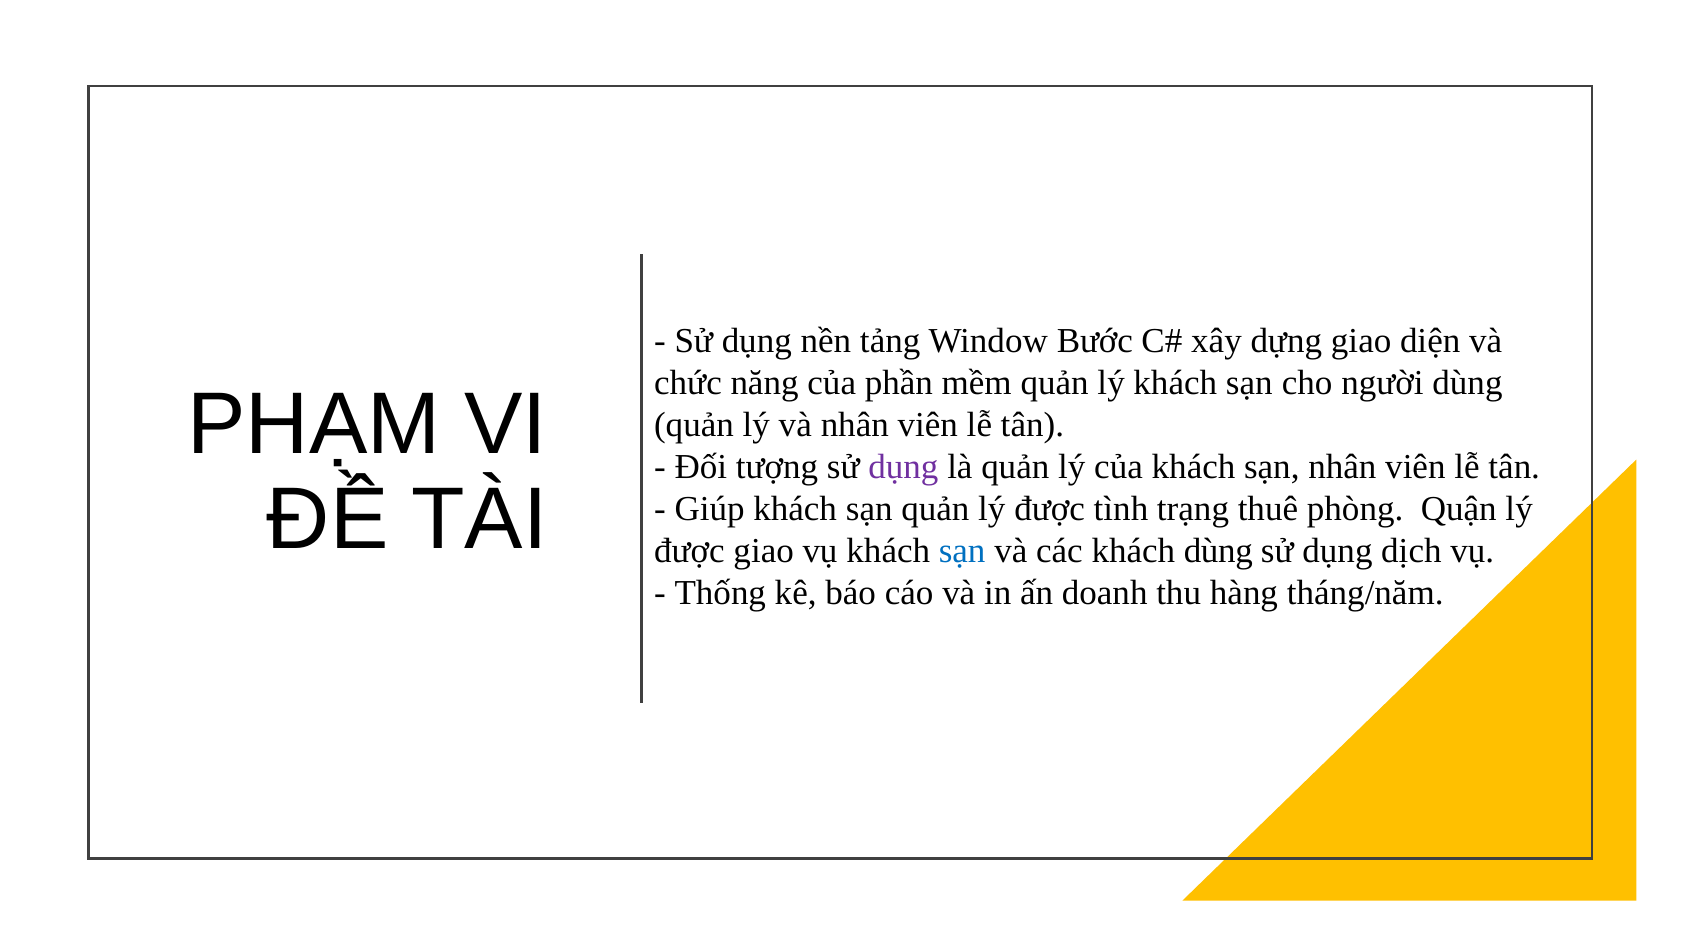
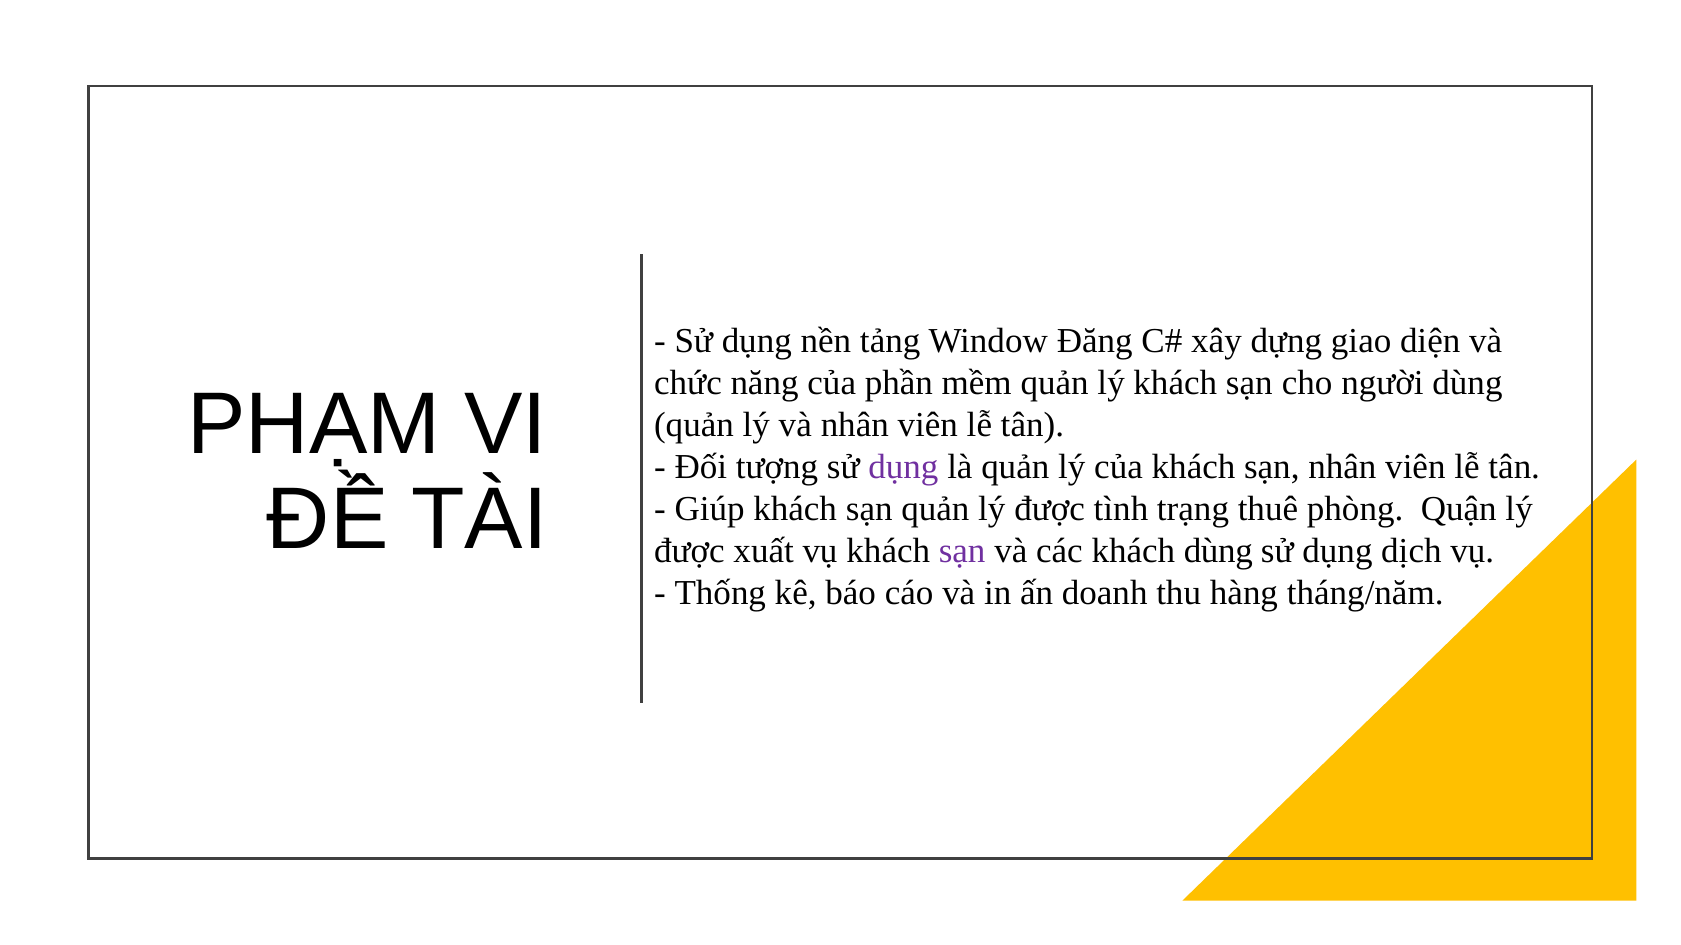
Bước: Bước -> Đăng (1095, 341)
được giao: giao -> xuất (764, 552)
sạn colour: blue -> purple (962, 552)
